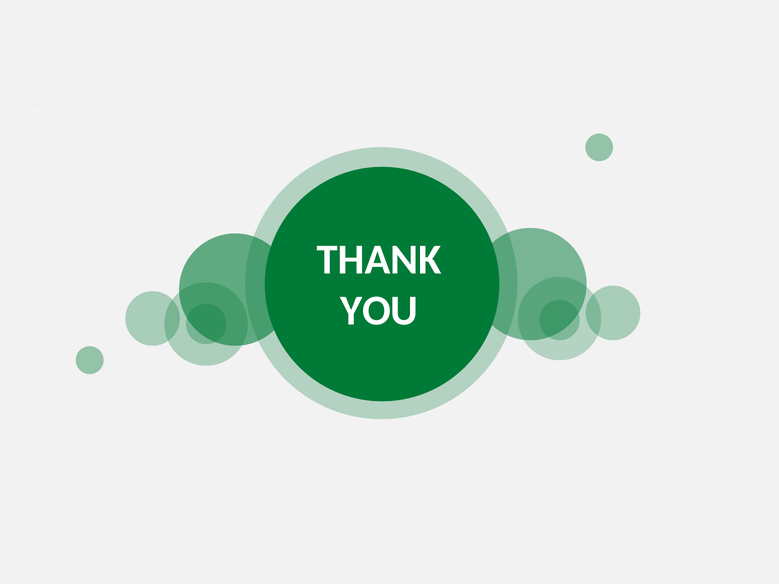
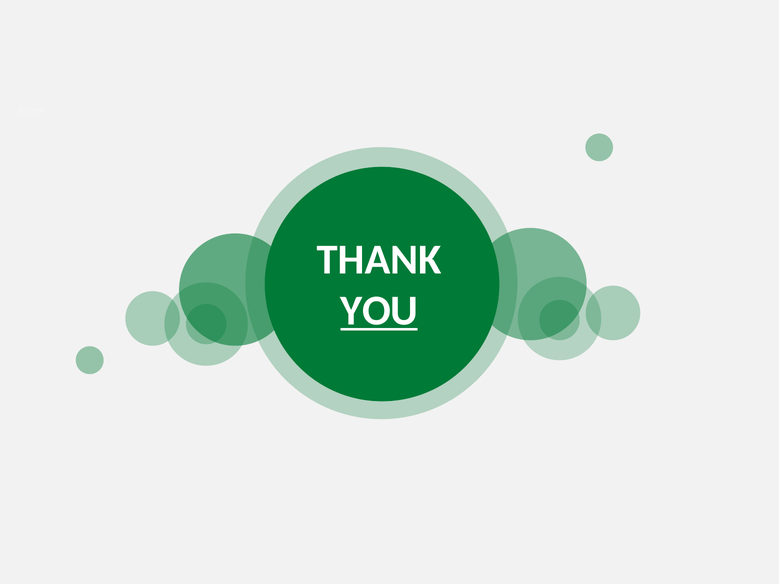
YOU underline: none -> present (379, 311)
